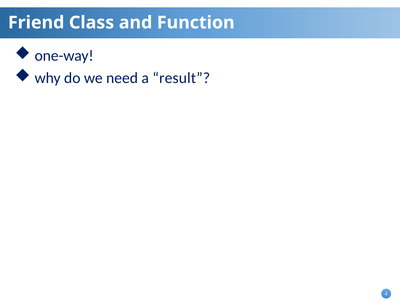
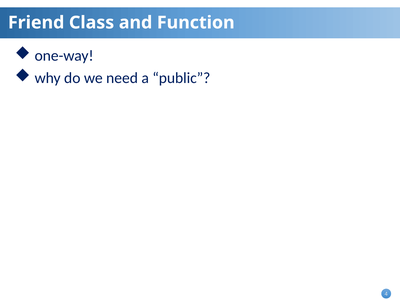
result: result -> public (181, 78)
